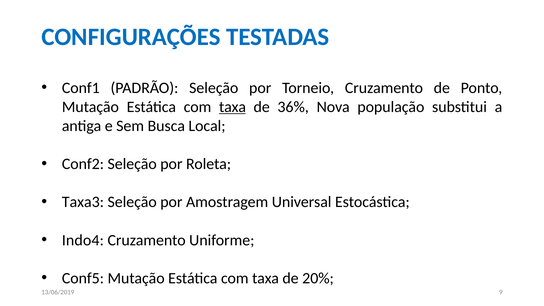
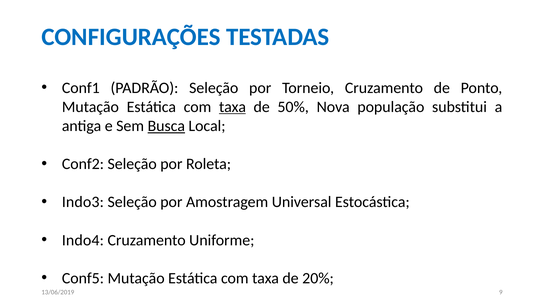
36%: 36% -> 50% (293, 107)
Busca underline: none -> present (166, 126)
Taxa3: Taxa3 -> Indo3 (83, 202)
